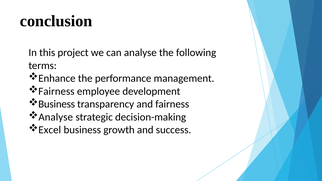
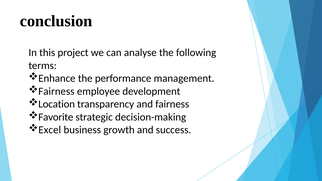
Business: Business -> Location (57, 104)
Analyse: Analyse -> Favorite (56, 117)
